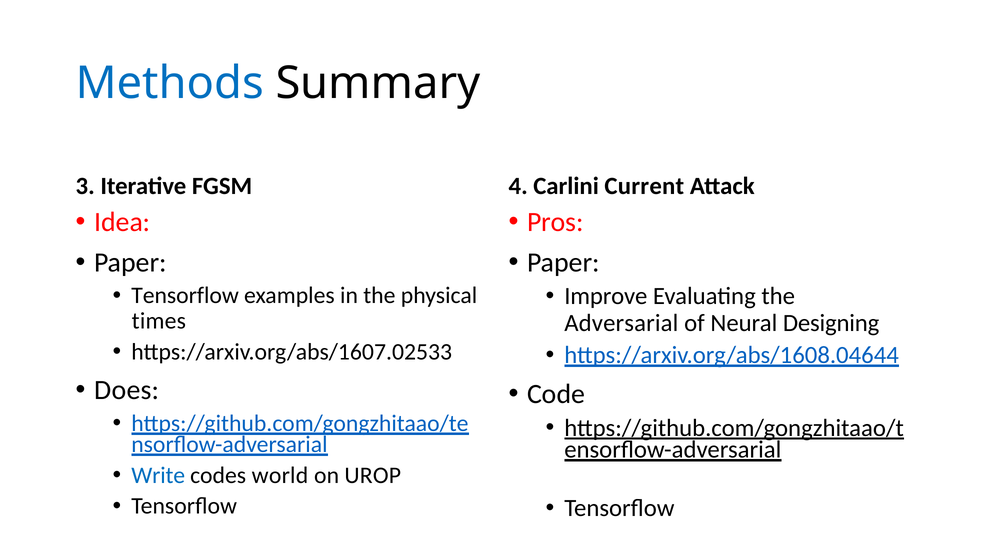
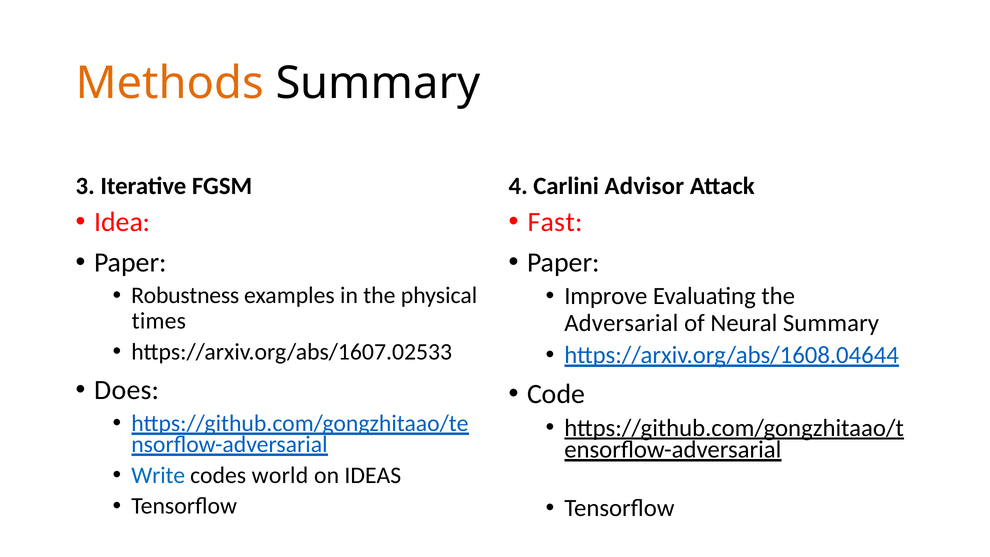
Methods colour: blue -> orange (170, 83)
Current: Current -> Advisor (644, 186)
Pros: Pros -> Fast (555, 222)
Tensorflow: Tensorflow -> Robustness (185, 295)
Neural Designing: Designing -> Summary (831, 323)
UROP: UROP -> IDEAS (373, 475)
